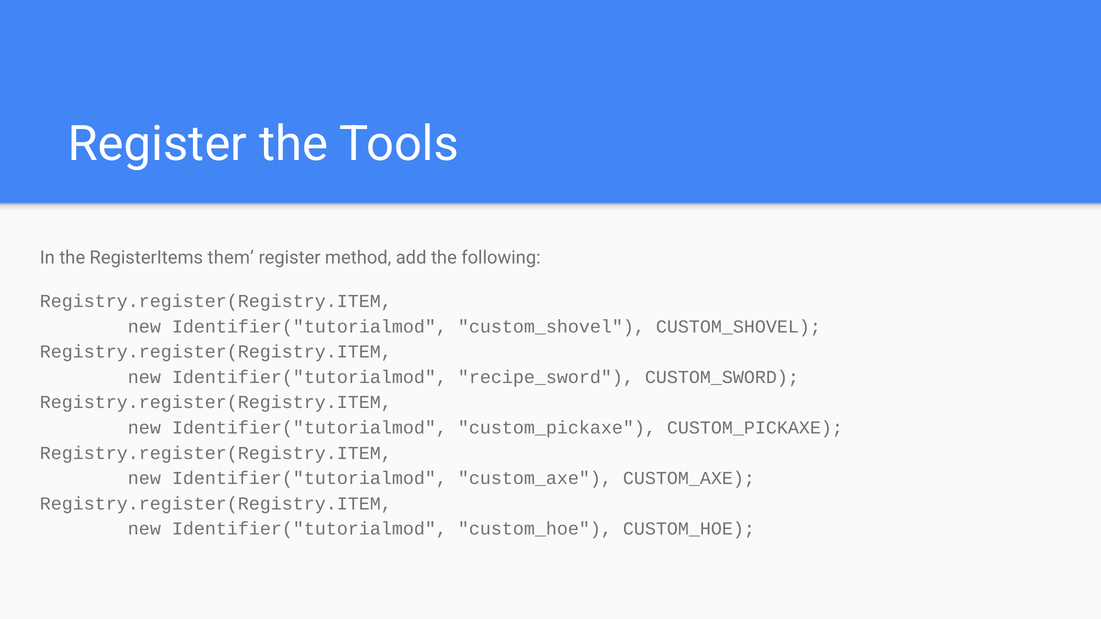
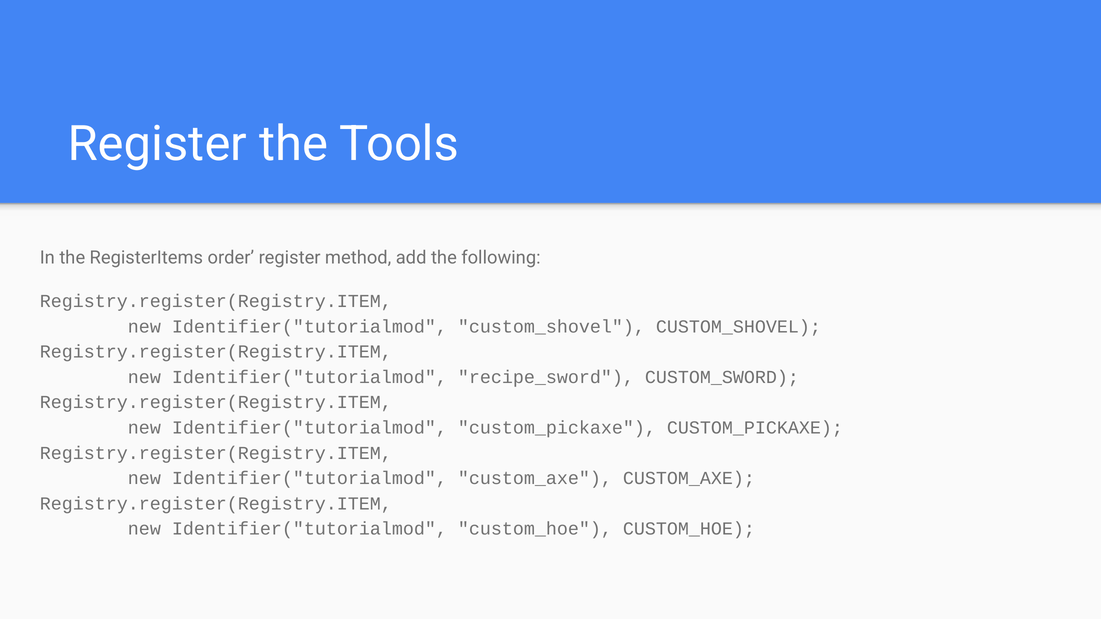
them: them -> order (231, 258)
